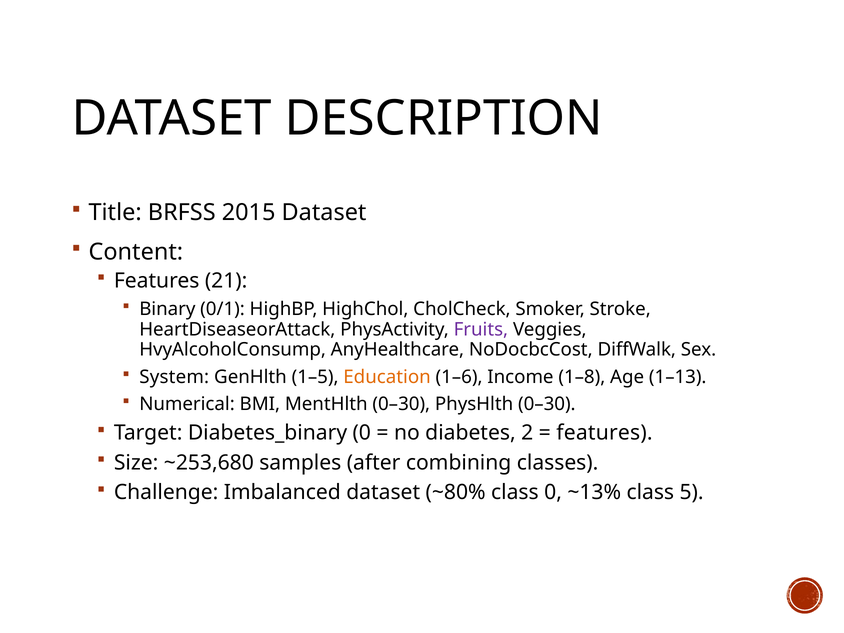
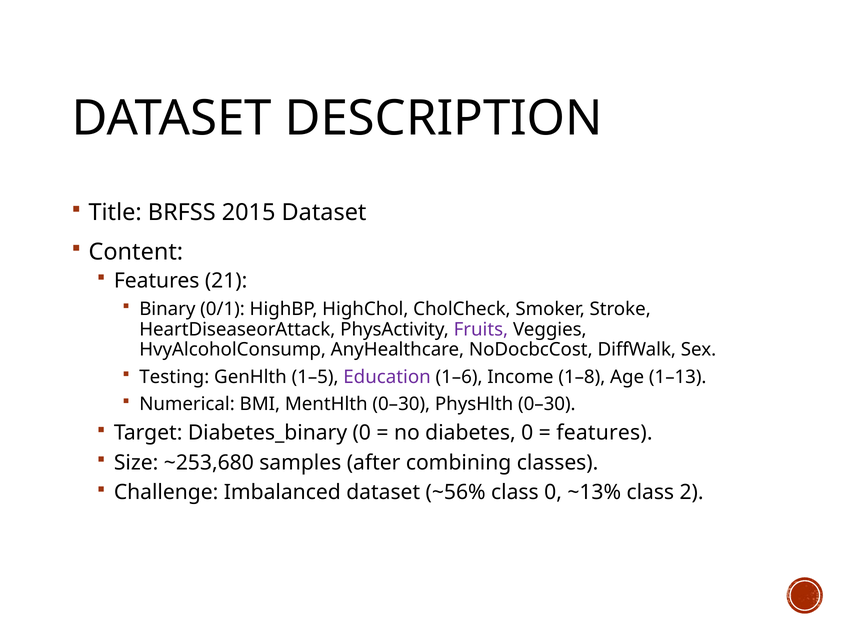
System: System -> Testing (174, 377)
Education colour: orange -> purple (387, 377)
diabetes 2: 2 -> 0 (527, 433)
~80%: ~80% -> ~56% (456, 493)
5: 5 -> 2 (692, 493)
